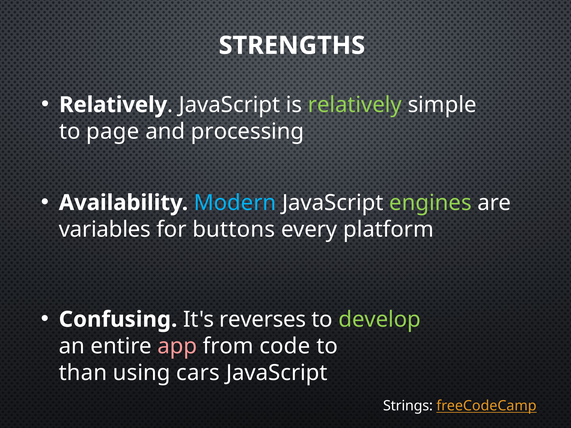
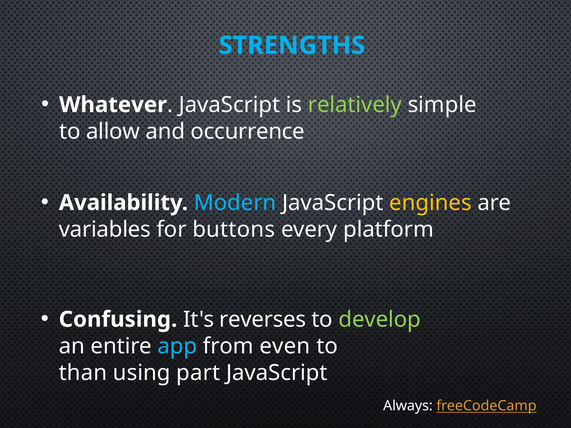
STRENGTHS colour: white -> light blue (292, 46)
Relatively: Relatively -> Whatever (113, 105)
page: page -> allow (113, 132)
processing: processing -> occurrence (248, 132)
engines colour: light green -> yellow (431, 203)
app colour: pink -> light blue (177, 346)
code: code -> even (285, 346)
cars: cars -> part (198, 373)
Strings: Strings -> Always (408, 406)
